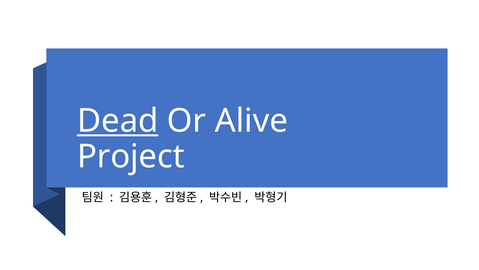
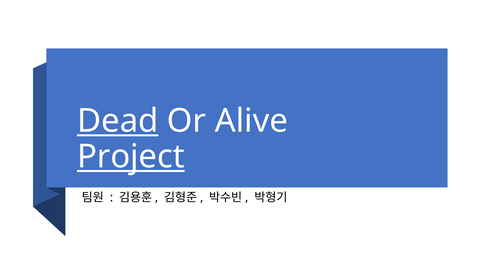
Project underline: none -> present (131, 156)
